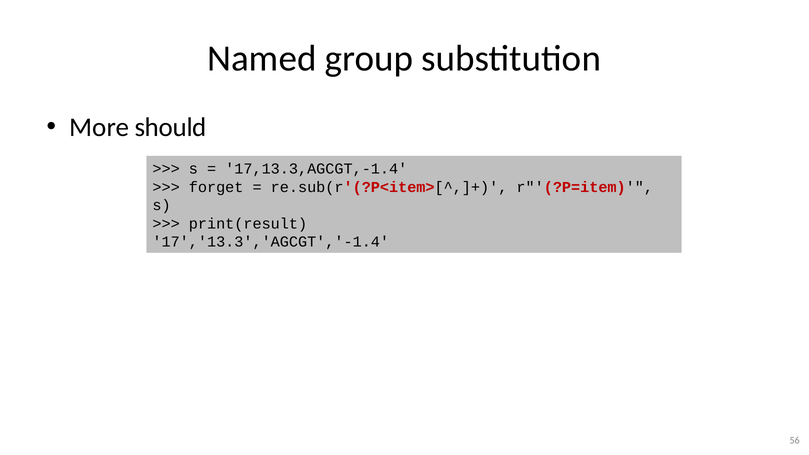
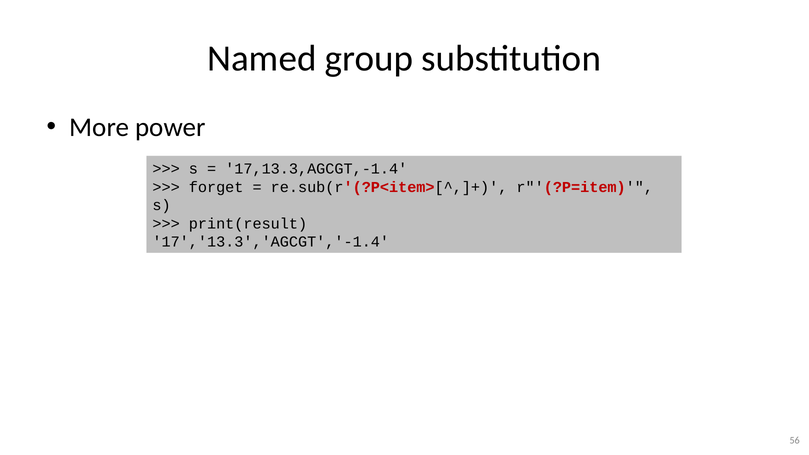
should: should -> power (170, 127)
